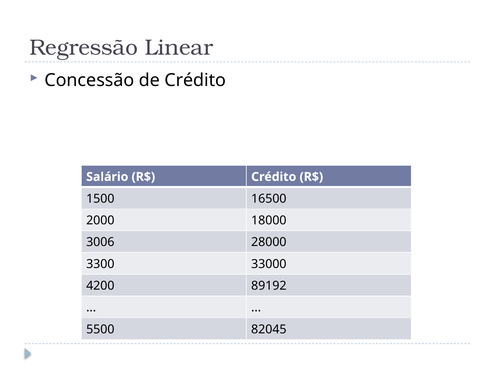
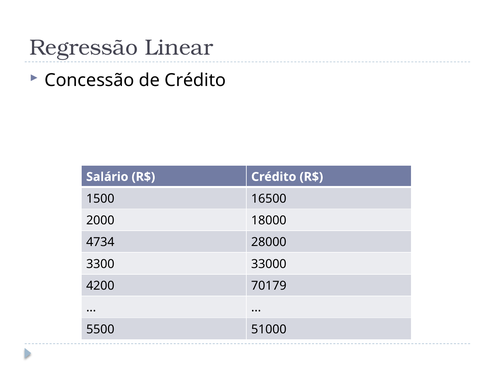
3006: 3006 -> 4734 (100, 242)
89192: 89192 -> 70179 (269, 286)
82045: 82045 -> 51000 (269, 330)
